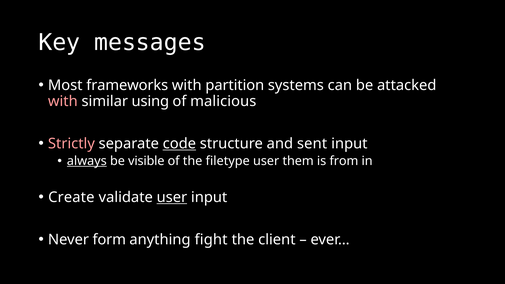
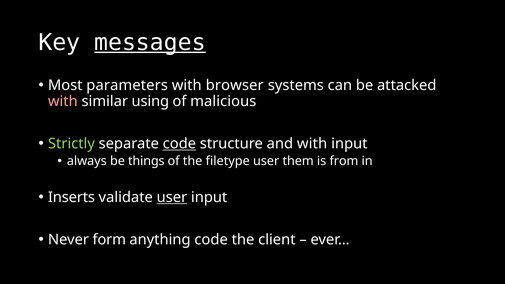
messages underline: none -> present (150, 42)
frameworks: frameworks -> parameters (127, 85)
partition: partition -> browser (235, 85)
Strictly colour: pink -> light green (71, 144)
and sent: sent -> with (312, 144)
always underline: present -> none (87, 161)
visible: visible -> things (146, 161)
Create: Create -> Inserts (71, 197)
anything fight: fight -> code (211, 240)
